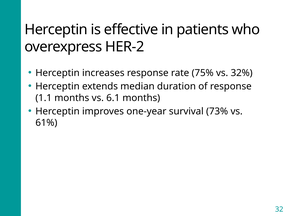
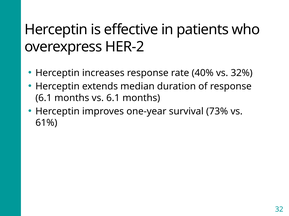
75%: 75% -> 40% (203, 73)
1.1: 1.1 -> 6.1 (44, 98)
